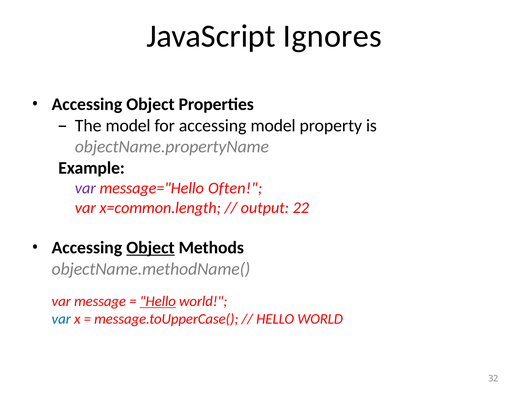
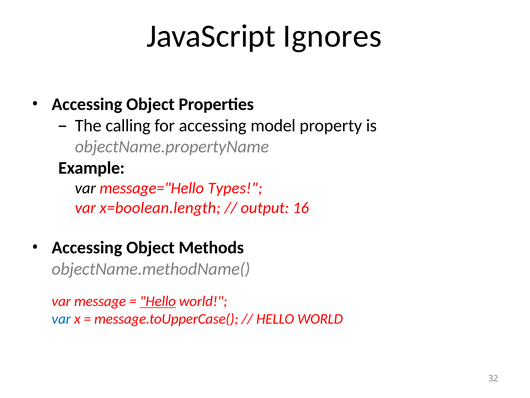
The model: model -> calling (128, 125)
var colour: purple -> black (85, 188)
Often: Often -> Types (235, 188)
x=common.length: x=common.length -> x=boolean.length (160, 207)
22: 22 -> 16 (301, 207)
Object underline: present -> none (150, 247)
